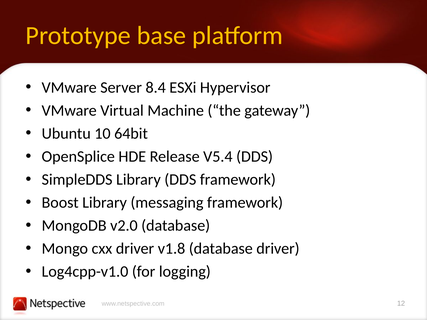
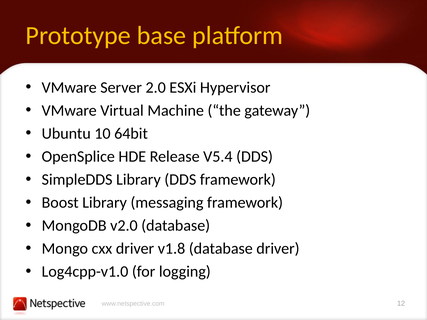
8.4: 8.4 -> 2.0 (156, 88)
